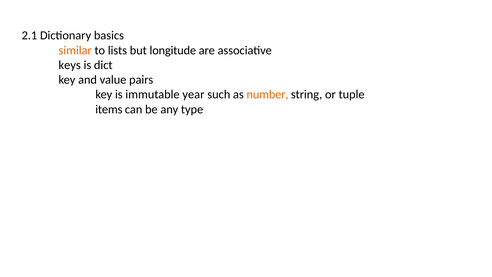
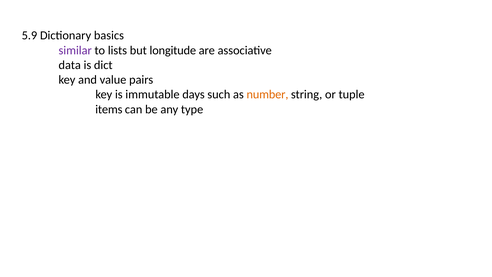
2.1: 2.1 -> 5.9 (29, 35)
similar colour: orange -> purple (75, 50)
keys: keys -> data (70, 65)
year: year -> days (194, 95)
